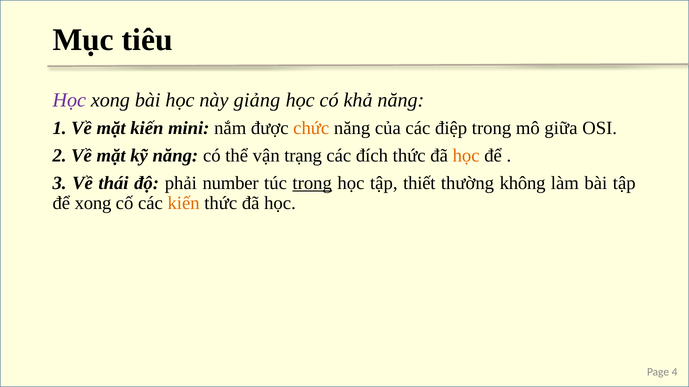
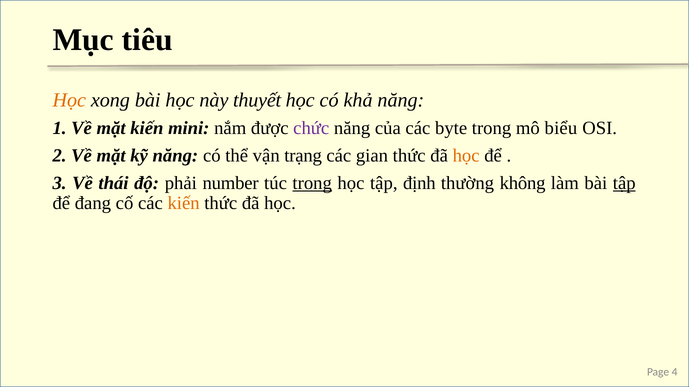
Học colour: purple -> orange (69, 100)
giảng: giảng -> thuyết (257, 100)
chức colour: orange -> purple (311, 129)
điệp: điệp -> byte (451, 129)
giữa: giữa -> biểu (561, 129)
đích: đích -> gian (372, 156)
thiết: thiết -> định (419, 183)
tập underline: none -> present (624, 183)
để xong: xong -> đang (93, 203)
